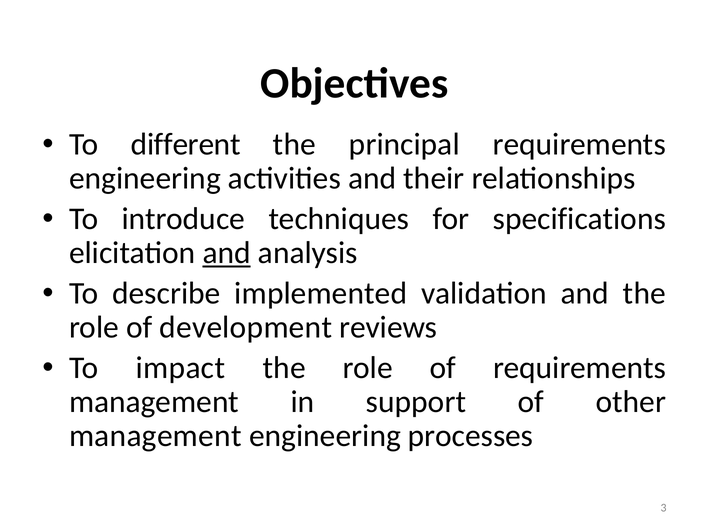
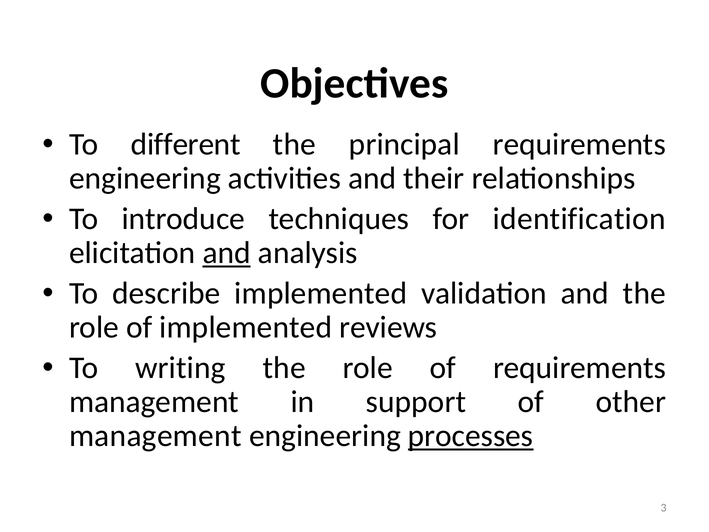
specifications: specifications -> identification (579, 219)
of development: development -> implemented (246, 327)
impact: impact -> writing (181, 368)
processes underline: none -> present (471, 436)
